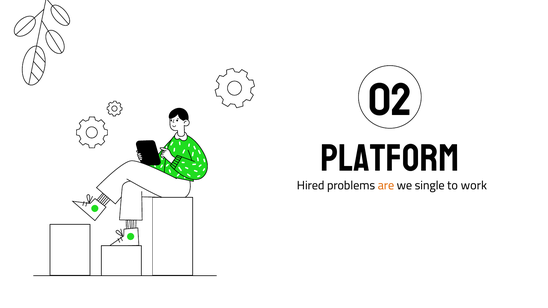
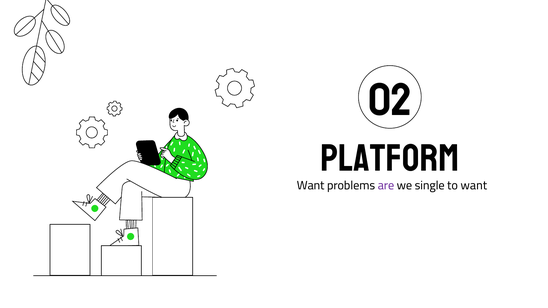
Hired: Hired -> Want (311, 186)
are colour: orange -> purple (386, 186)
to work: work -> want (474, 186)
